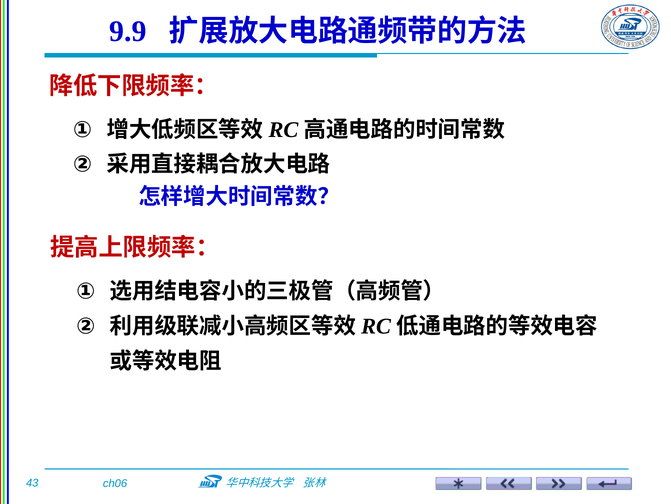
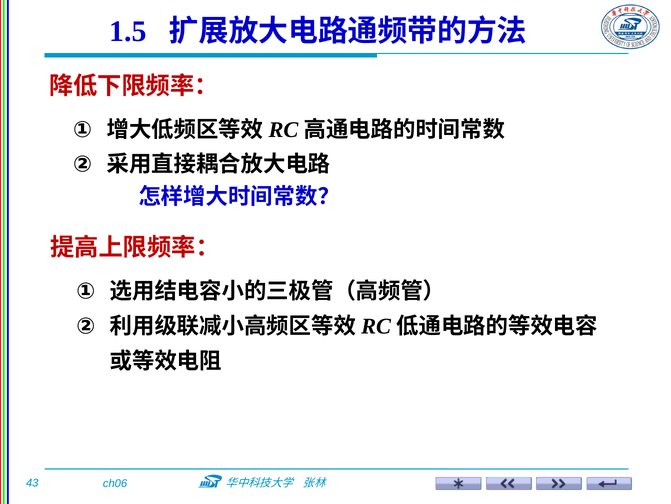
9.9: 9.9 -> 1.5 (128, 31)
